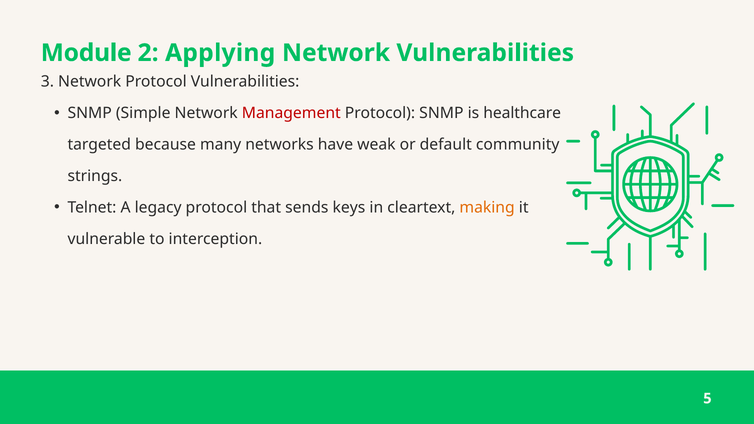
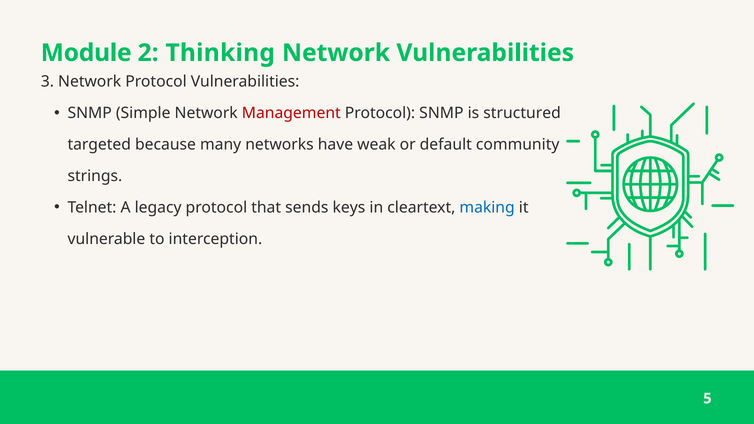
Applying: Applying -> Thinking (220, 53)
healthcare: healthcare -> structured (522, 113)
making colour: orange -> blue (487, 208)
